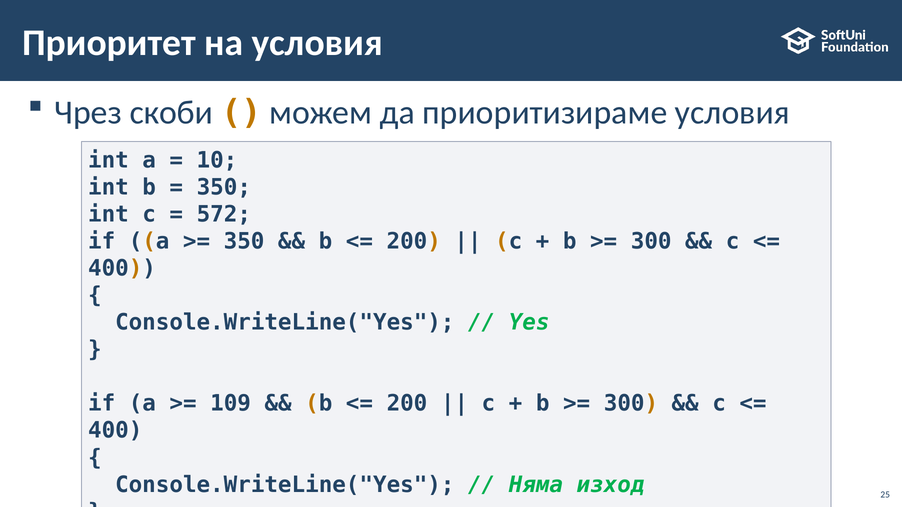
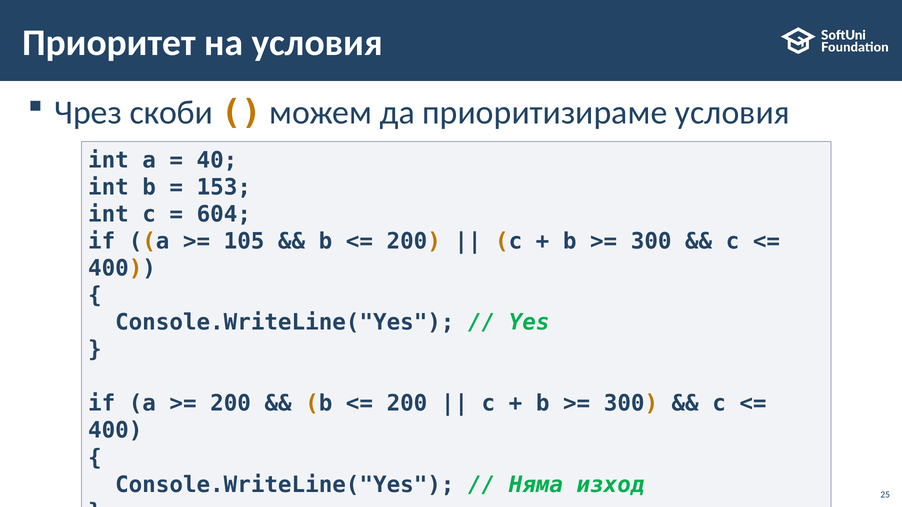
10: 10 -> 40 (217, 160)
350: 350 -> 153 (224, 187)
572: 572 -> 604 (224, 214)
350: 350 -> 105 (244, 241)
109: 109 -> 200 (231, 404)
